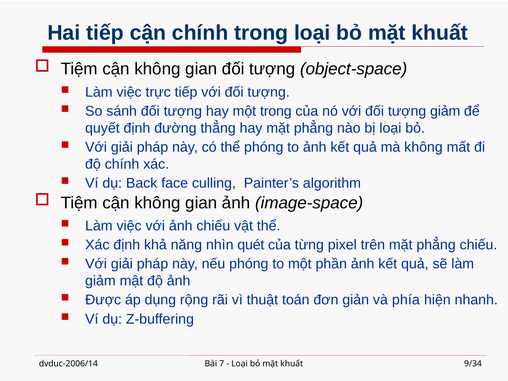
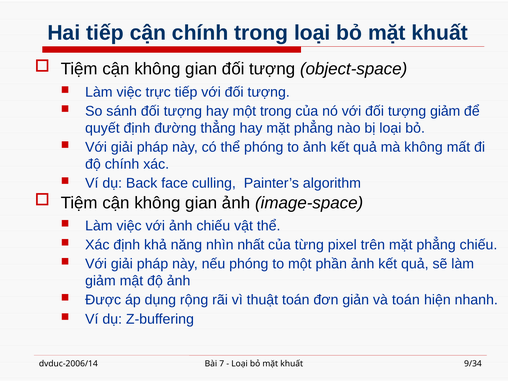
quét: quét -> nhất (251, 245)
và phía: phía -> toán (406, 300)
